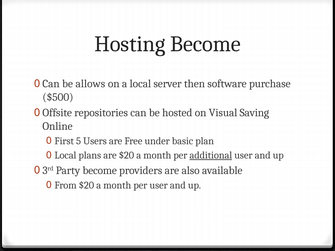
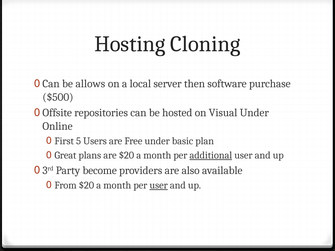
Hosting Become: Become -> Cloning (205, 44)
Visual Saving: Saving -> Under (254, 113)
Local: Local -> Great (65, 155)
user underline: none -> present (159, 185)
